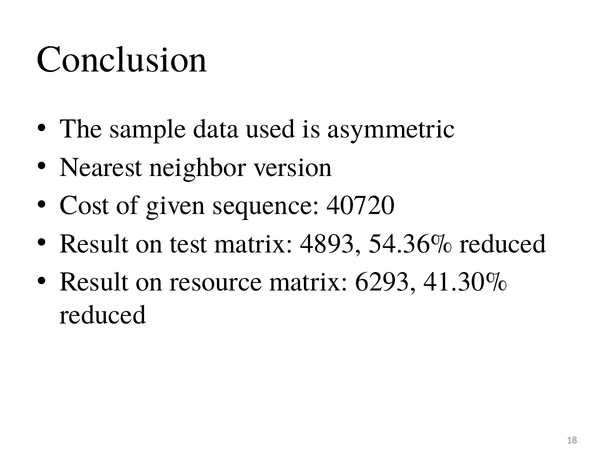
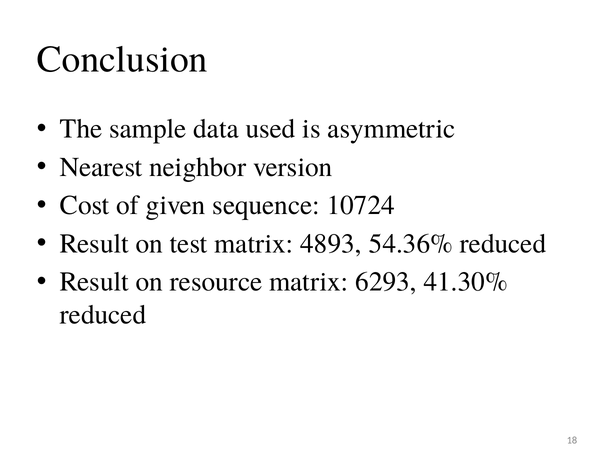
40720: 40720 -> 10724 (361, 205)
